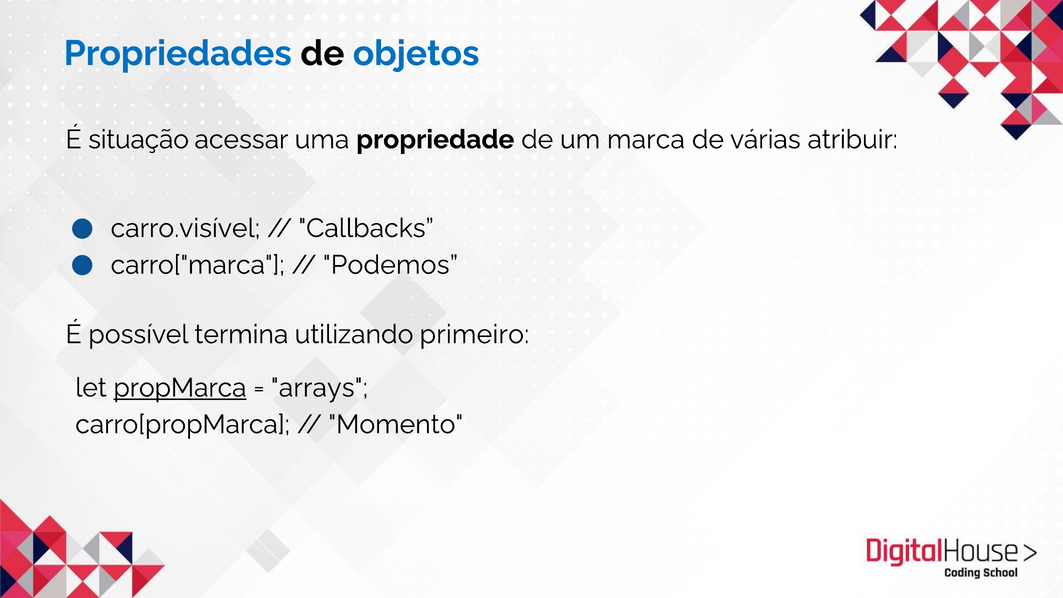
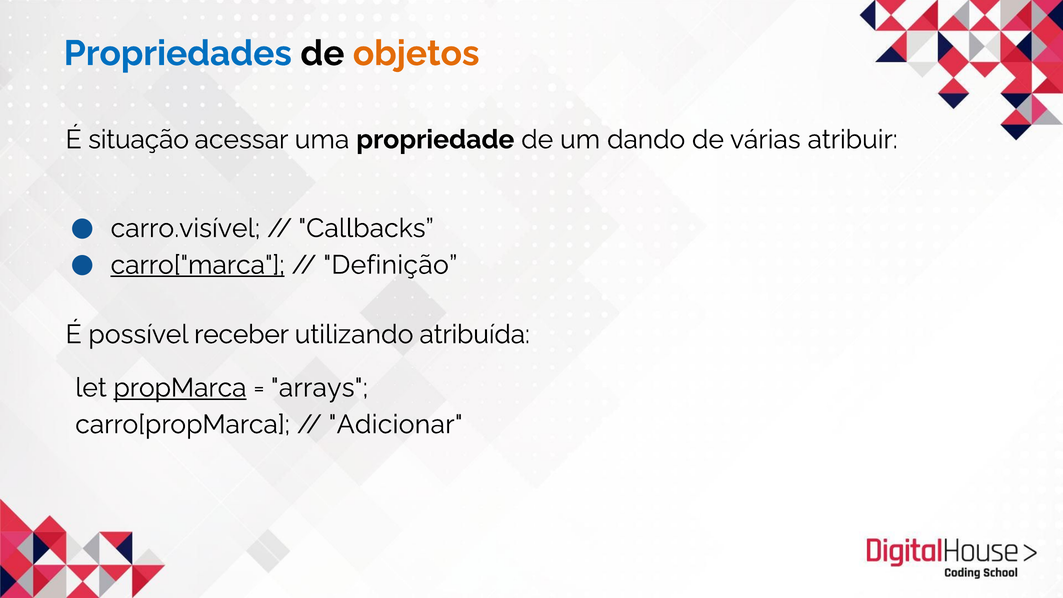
objetos colour: blue -> orange (416, 53)
marca: marca -> dando (646, 140)
carro["marca underline: none -> present (198, 265)
Podemos: Podemos -> Definição (390, 265)
termina: termina -> receber (242, 334)
primeiro: primeiro -> atribuída (475, 334)
Momento: Momento -> Adicionar (396, 424)
